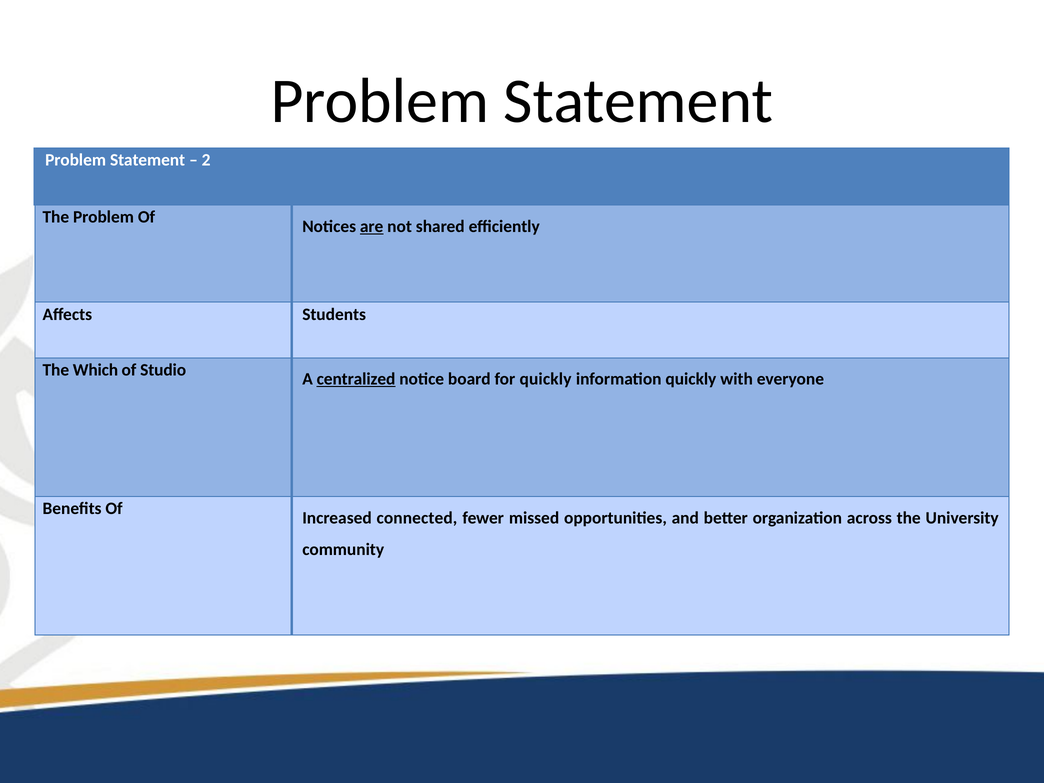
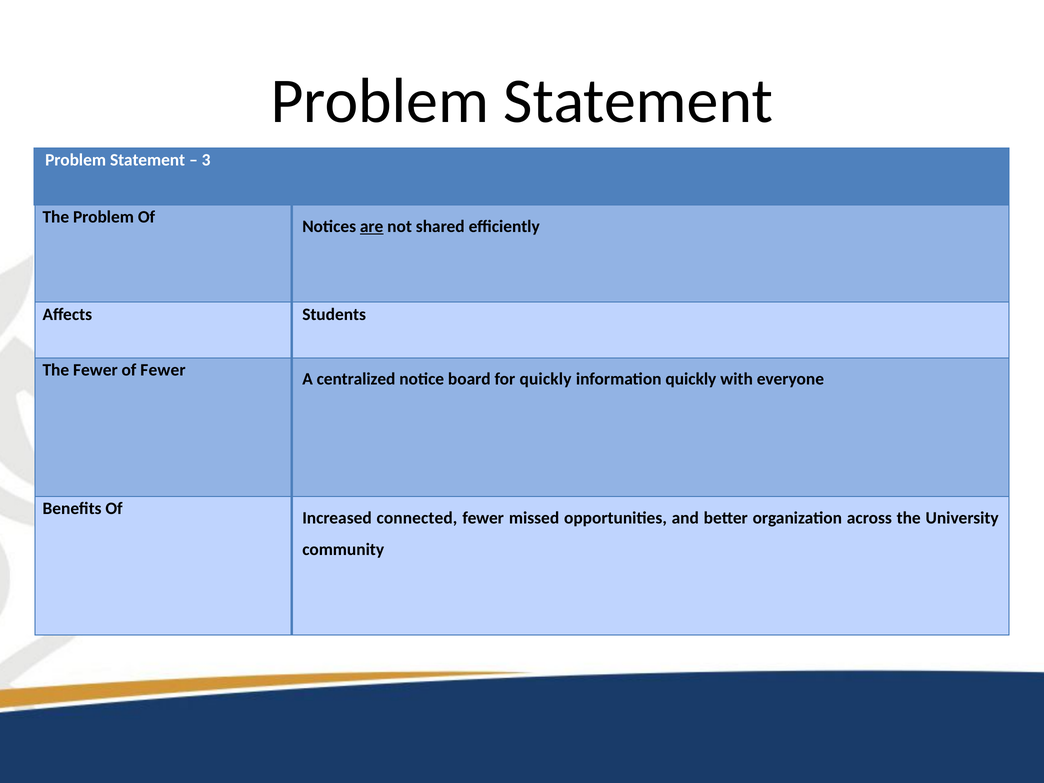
2: 2 -> 3 (206, 160)
The Which: Which -> Fewer (95, 370)
of Studio: Studio -> Fewer (163, 370)
centralized underline: present -> none (356, 379)
